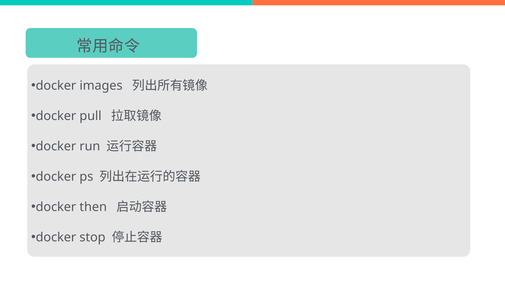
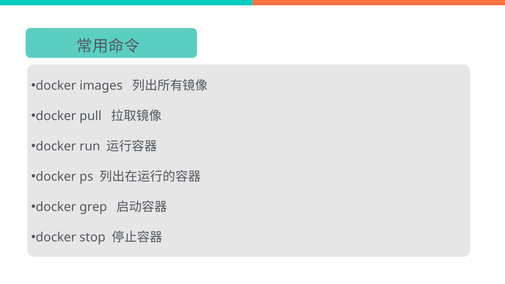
then: then -> grep (93, 207)
